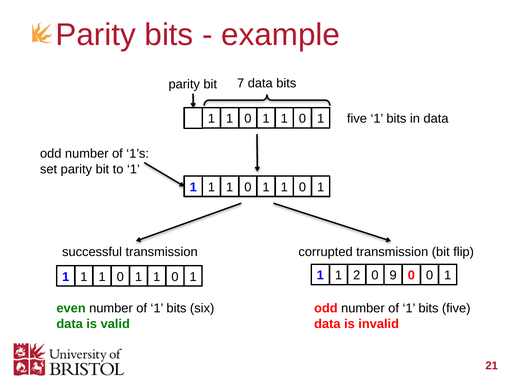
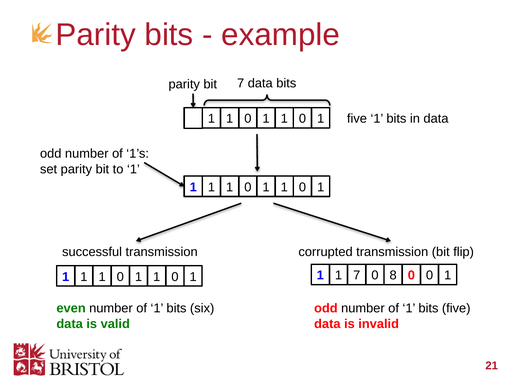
1 1 2: 2 -> 7 (357, 276)
9: 9 -> 8 (393, 276)
